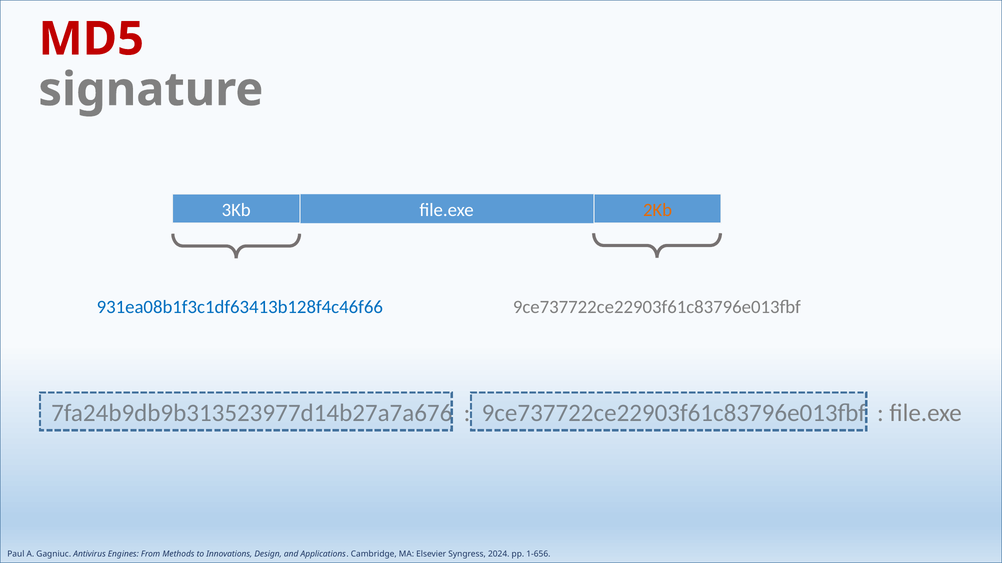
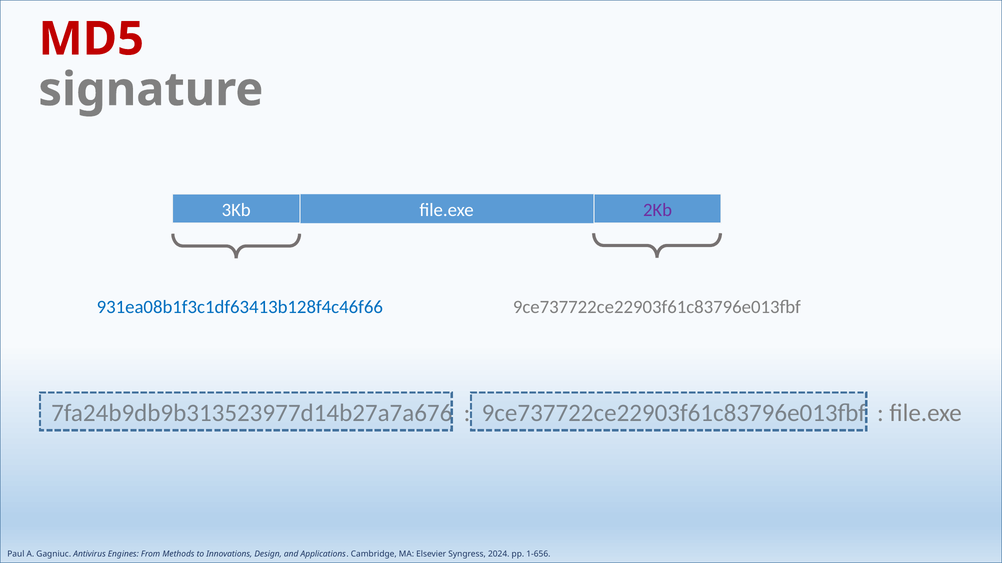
2Kb colour: orange -> purple (658, 210)
